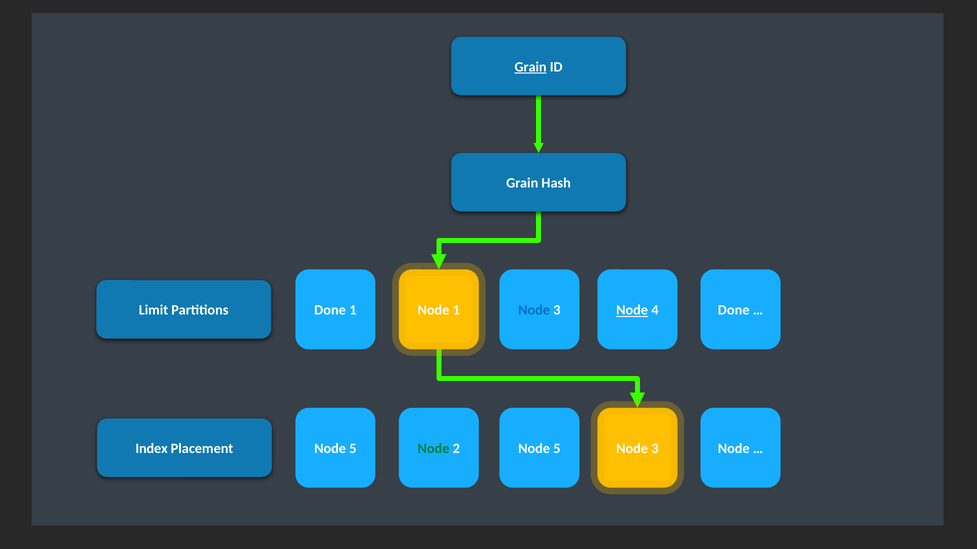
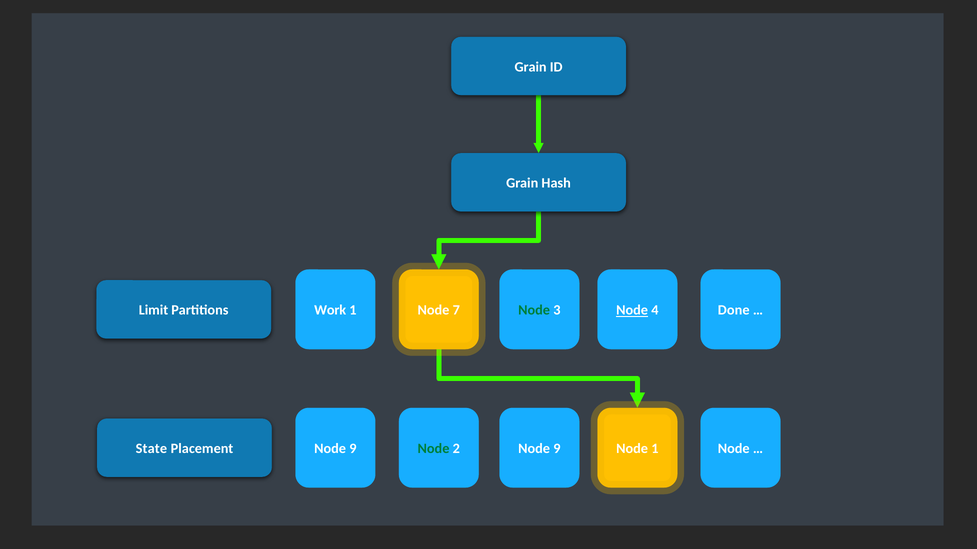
Grain underline: present -> none (531, 67)
Done: Done -> Work (330, 311)
Node 1: 1 -> 7 (456, 311)
Node colour: blue -> green (534, 311)
Index: Index -> State (151, 449)
5: 5 -> 9 (353, 449)
Placement Node 5: 5 -> 9 (557, 449)
3: 3 -> 1 (655, 449)
